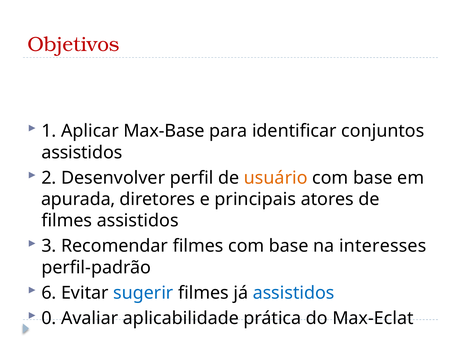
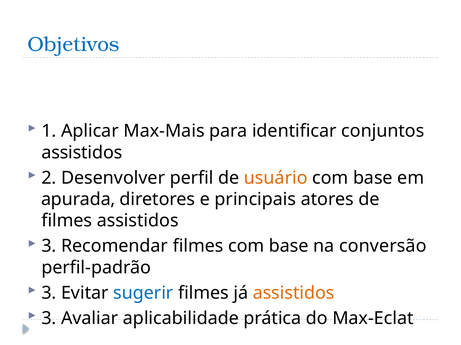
Objetivos colour: red -> blue (73, 44)
Max-Base: Max-Base -> Max-Mais (164, 131)
interesses: interesses -> conversão (383, 247)
6: 6 -> 3 (49, 293)
assistidos colour: blue -> orange (294, 293)
0: 0 -> 3 (49, 319)
